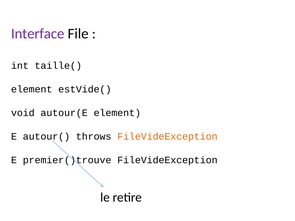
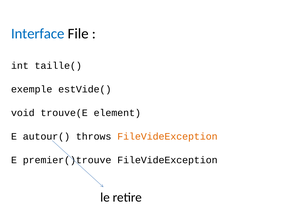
Interface colour: purple -> blue (38, 34)
element: element -> exemple (32, 89)
autour(E: autour(E -> trouve(E (64, 113)
